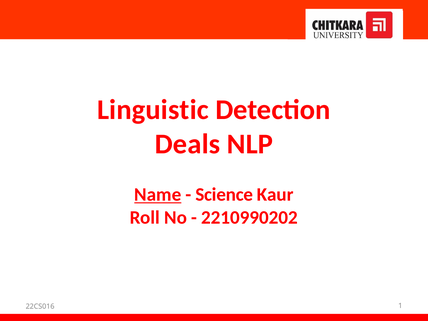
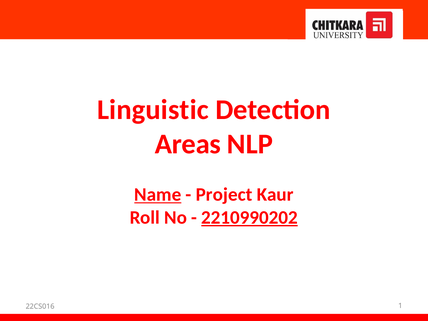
Deals: Deals -> Areas (188, 144)
Science: Science -> Project (224, 195)
2210990202 underline: none -> present (250, 218)
